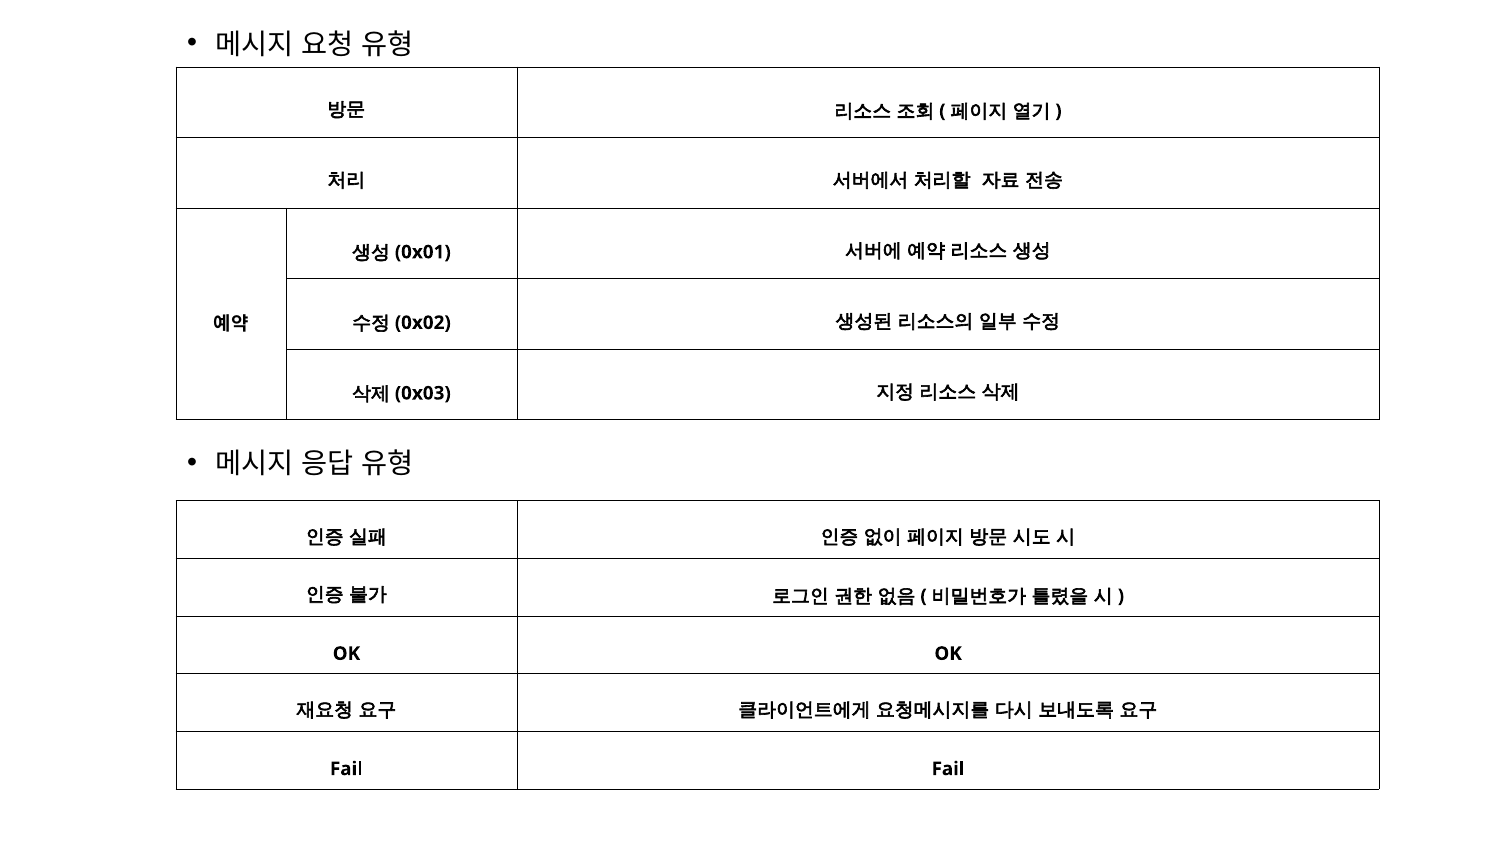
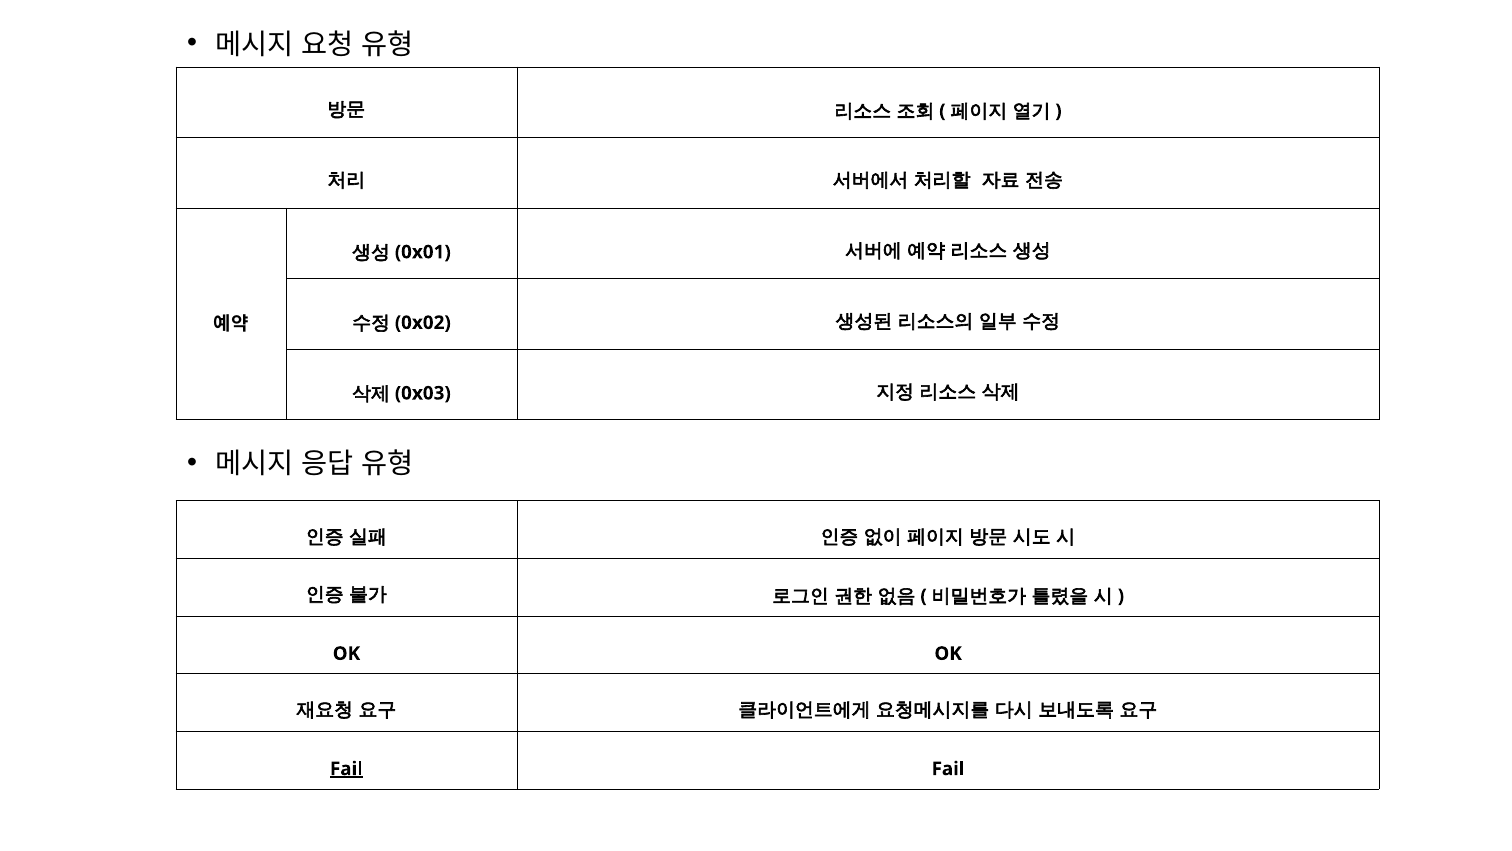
Fail underline: none -> present (346, 768)
